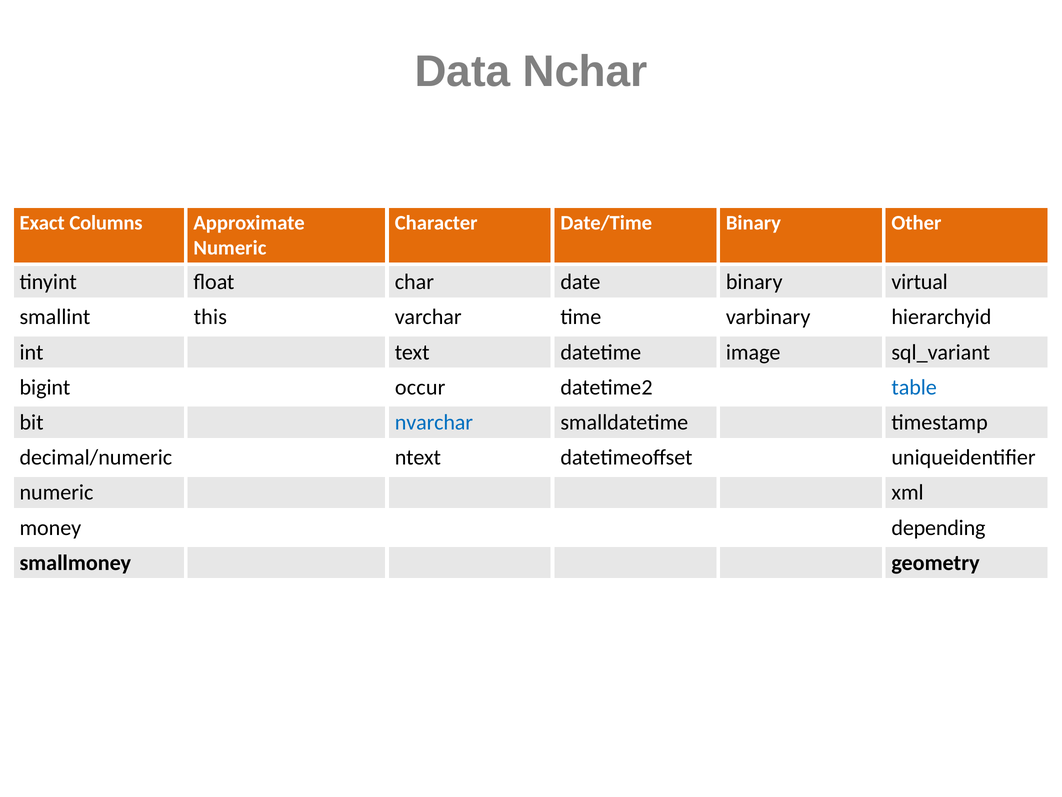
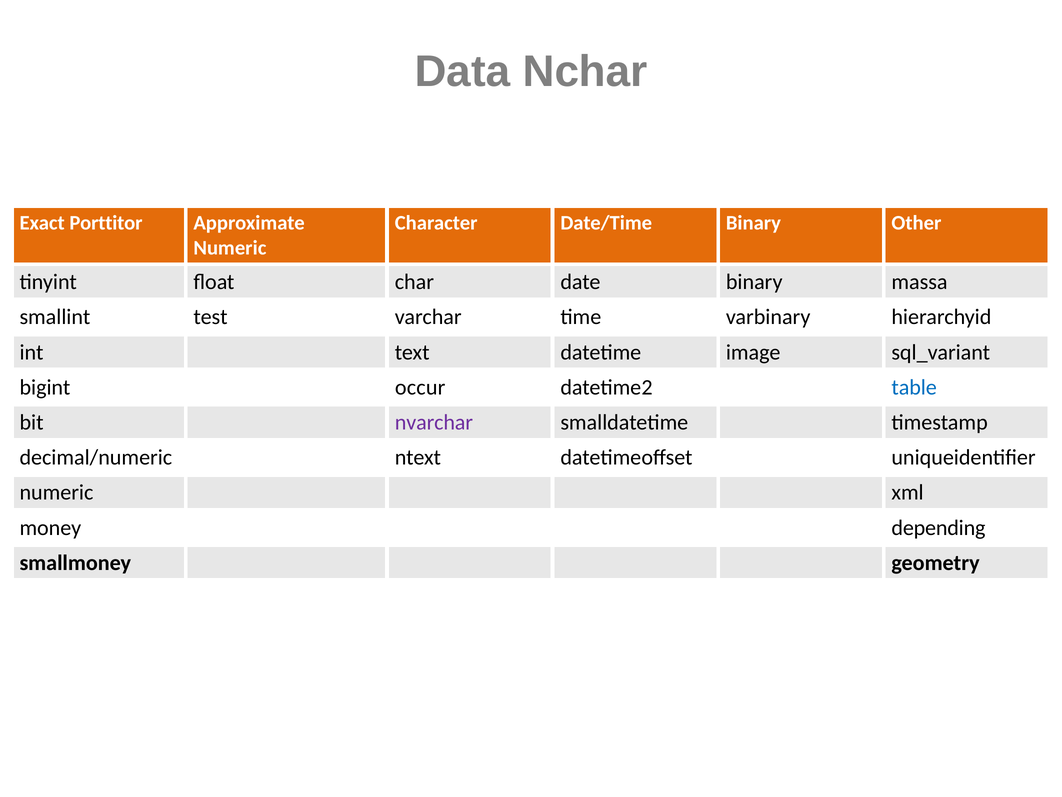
Columns: Columns -> Porttitor (106, 223)
virtual: virtual -> massa (920, 282)
this: this -> test (210, 317)
nvarchar colour: blue -> purple (434, 422)
